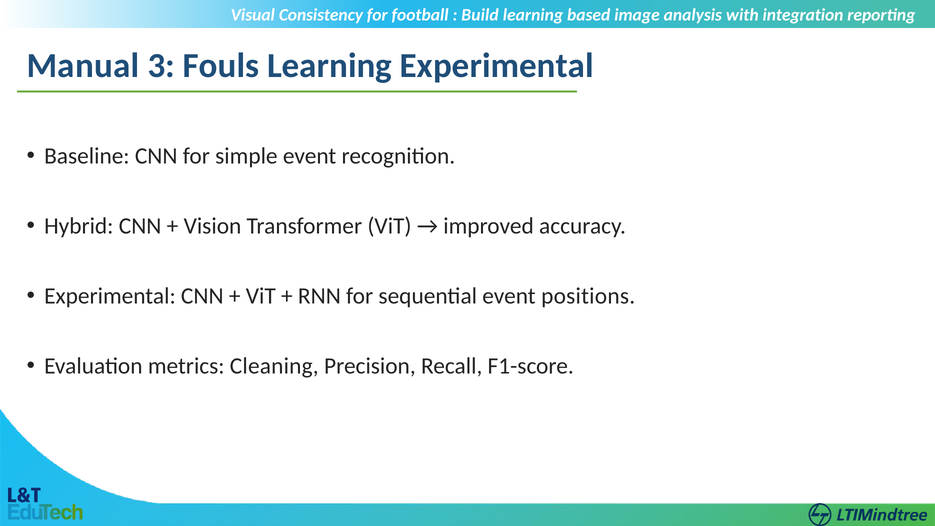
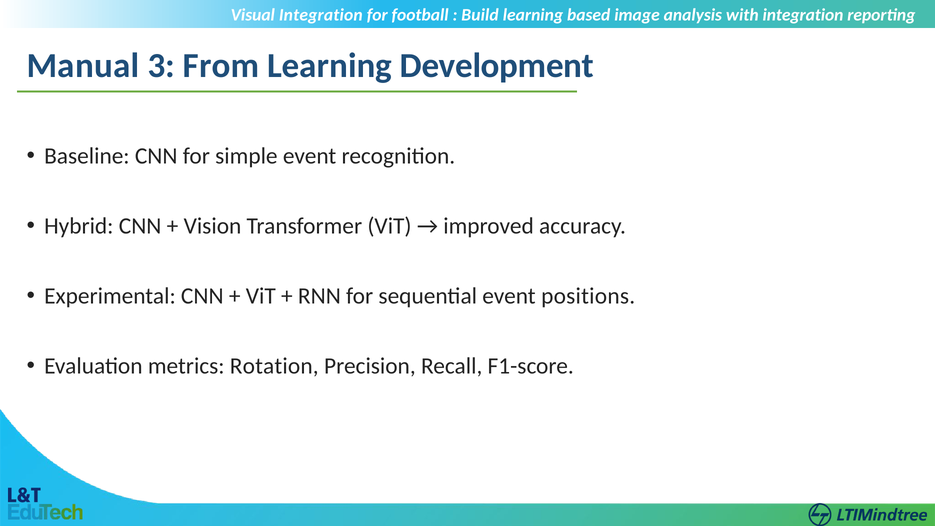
Visual Consistency: Consistency -> Integration (321, 15)
Fouls: Fouls -> From (221, 65)
Learning Experimental: Experimental -> Development (497, 65)
Cleaning: Cleaning -> Rotation (274, 366)
